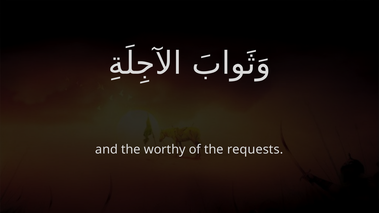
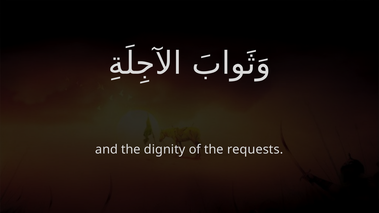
worthy: worthy -> dignity (165, 150)
